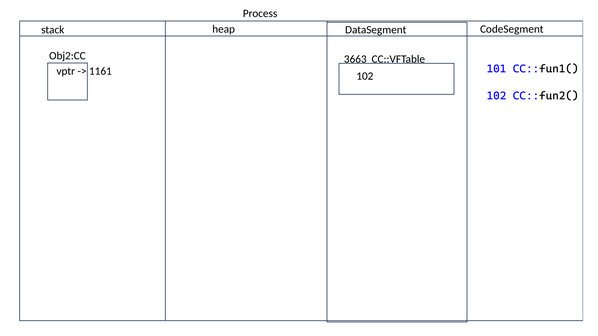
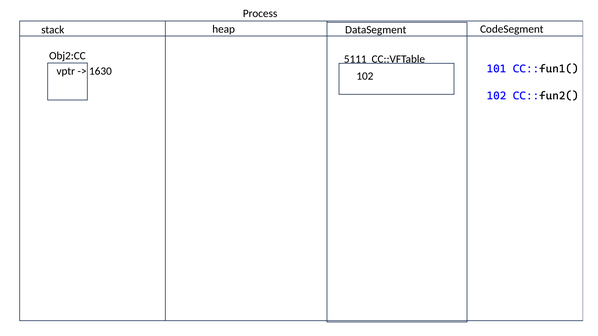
3663: 3663 -> 5111 (355, 59)
1161: 1161 -> 1630 (100, 71)
